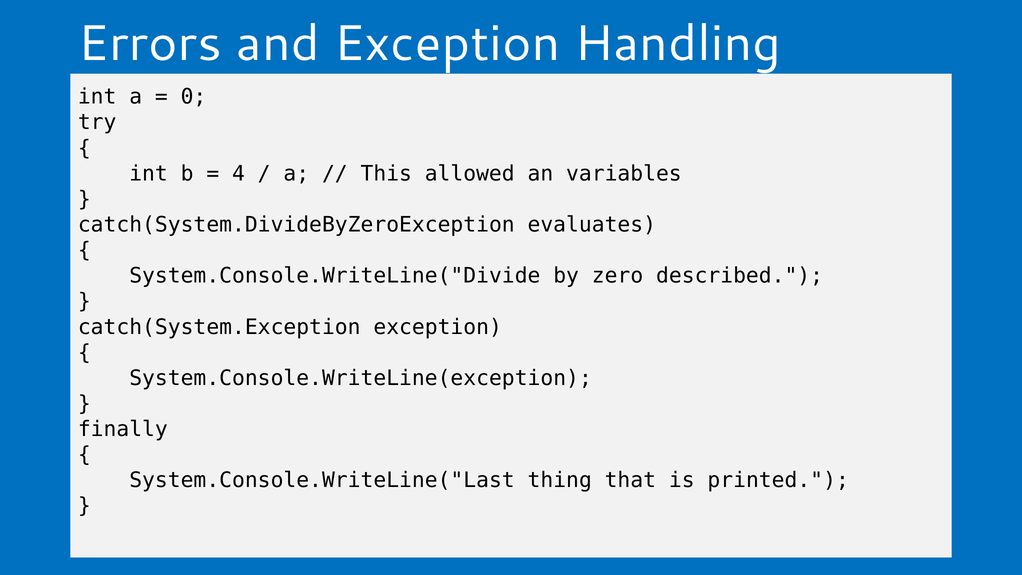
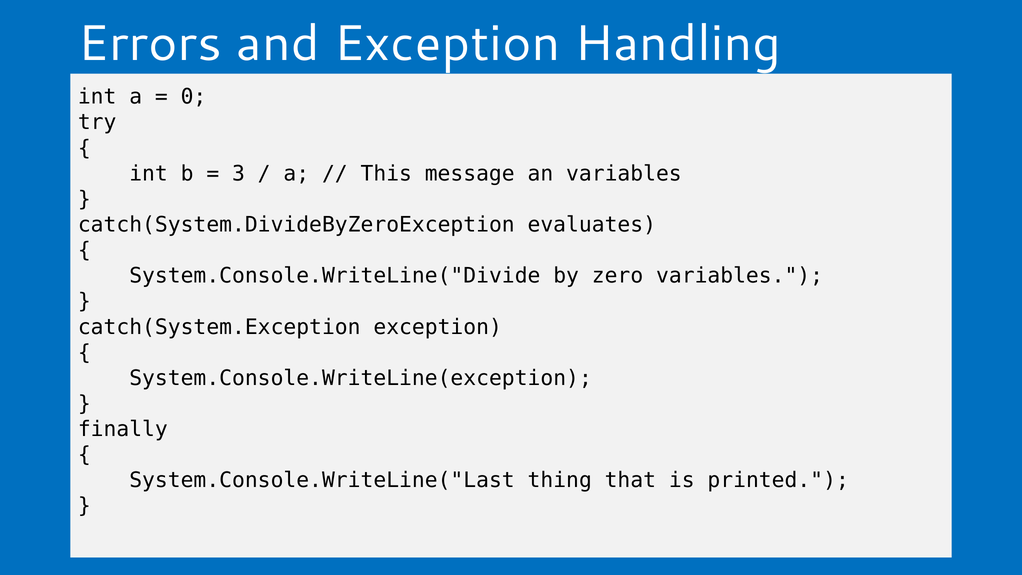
4: 4 -> 3 (238, 174)
allowed: allowed -> message (470, 174)
zero described: described -> variables (740, 276)
